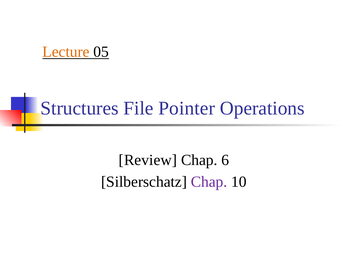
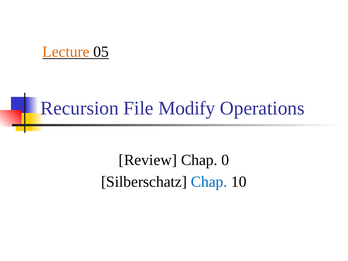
Structures: Structures -> Recursion (80, 108)
Pointer: Pointer -> Modify (187, 108)
6: 6 -> 0 (225, 160)
Chap colour: purple -> blue (209, 182)
